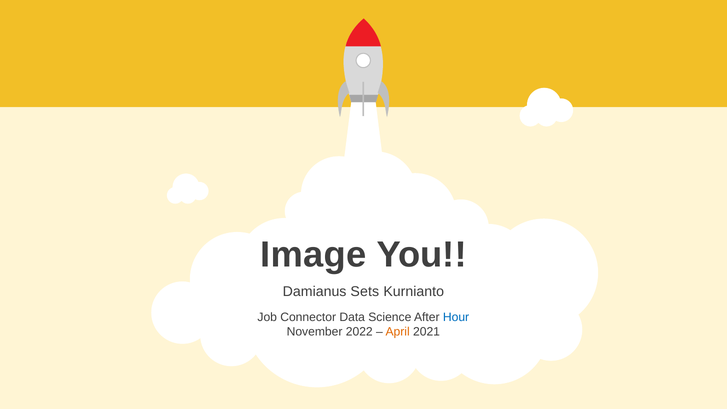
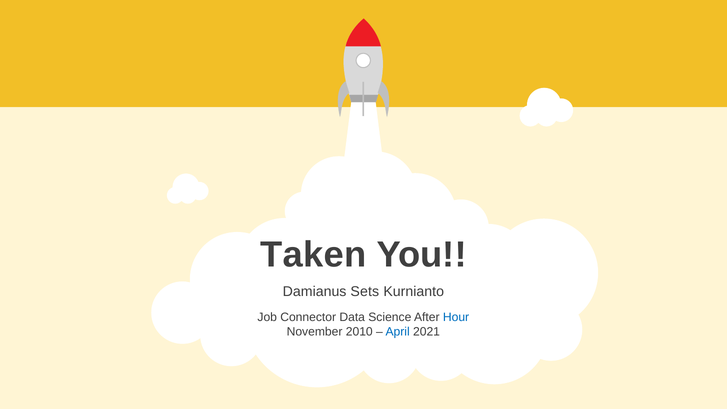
Image: Image -> Taken (313, 255)
2022: 2022 -> 2010 (359, 332)
April colour: orange -> blue (398, 332)
